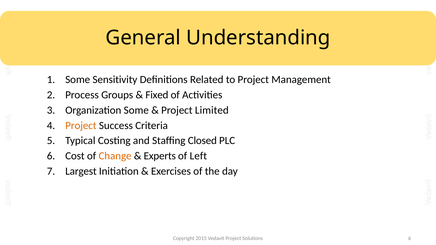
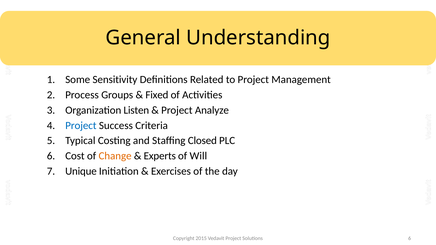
Organization Some: Some -> Listen (136, 110)
Limited: Limited -> Analyze (212, 110)
Project colour: orange -> blue (81, 126)
Left: Left -> Will (198, 156)
Largest: Largest -> Unique (81, 171)
